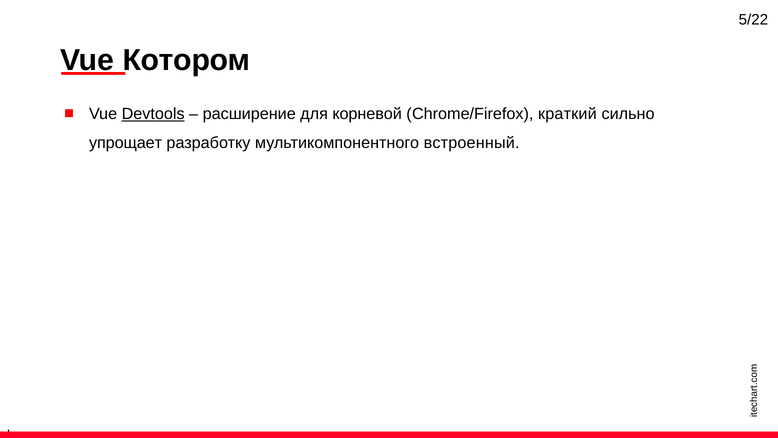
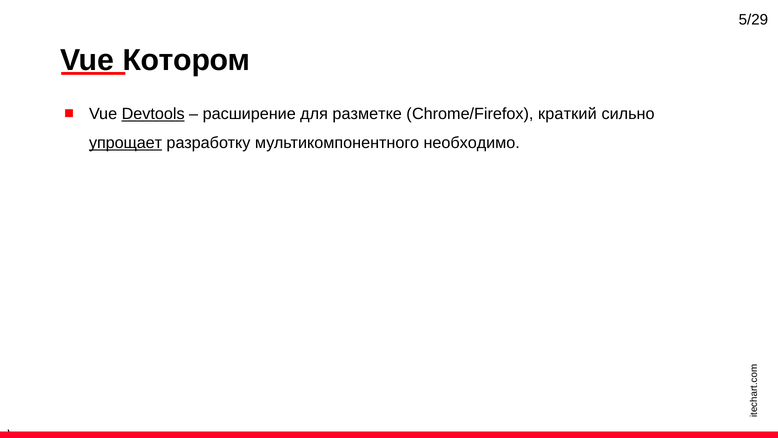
5/22: 5/22 -> 5/29 (753, 20)
корневой: корневой -> разметке (367, 114)
упрощает underline: none -> present (126, 143)
встроенный: встроенный -> необходимо (472, 143)
